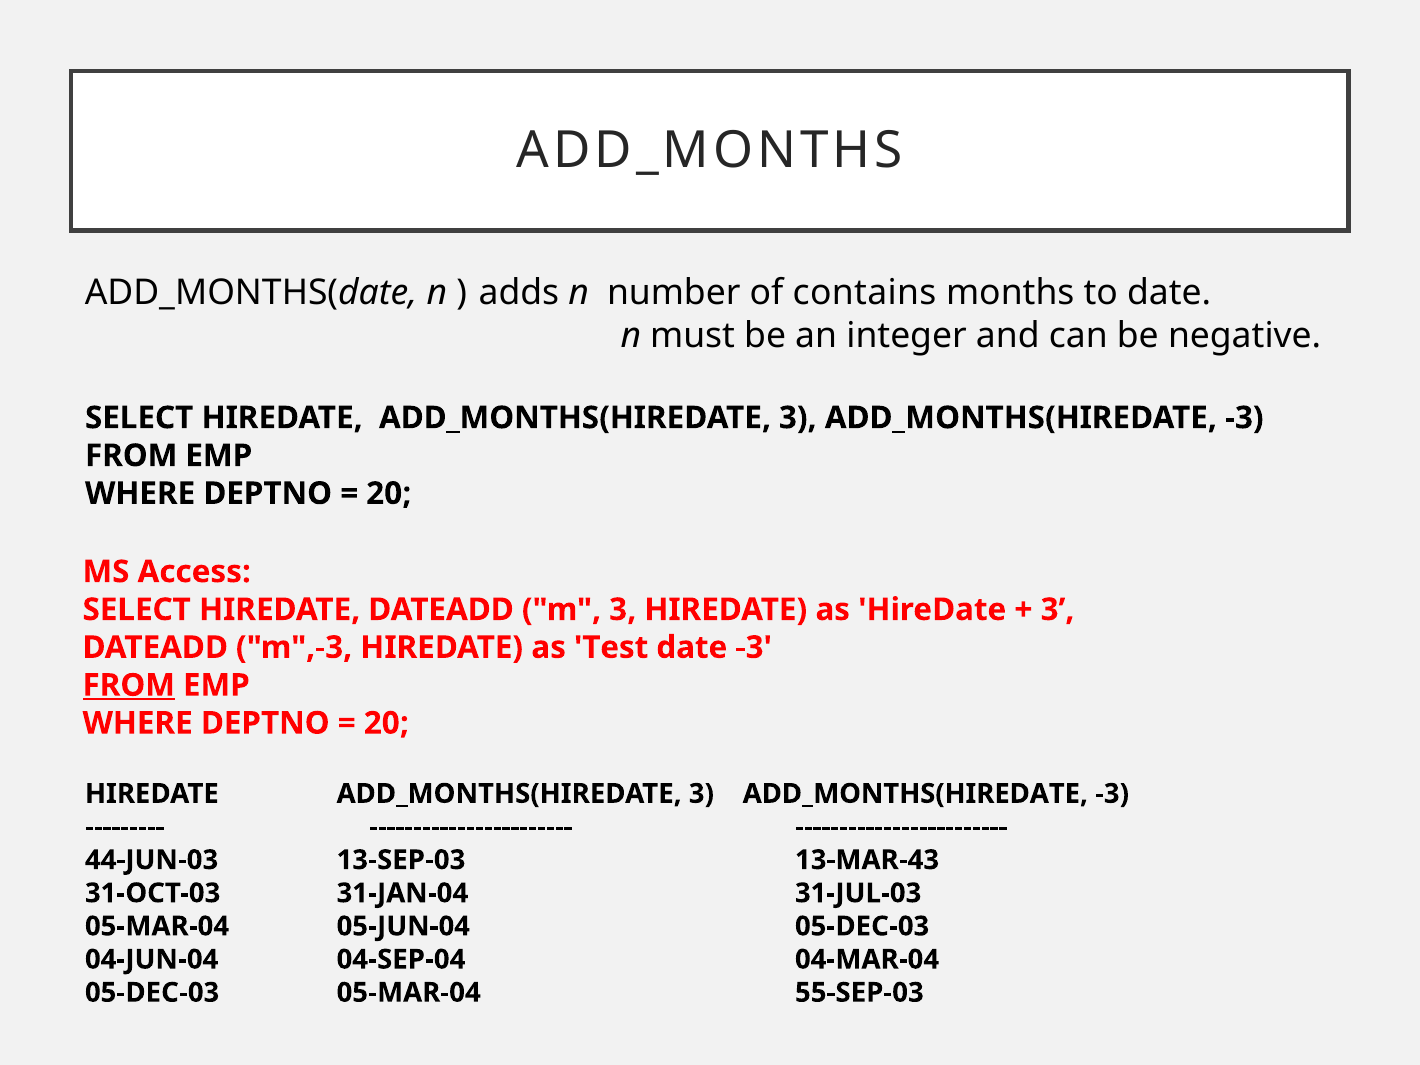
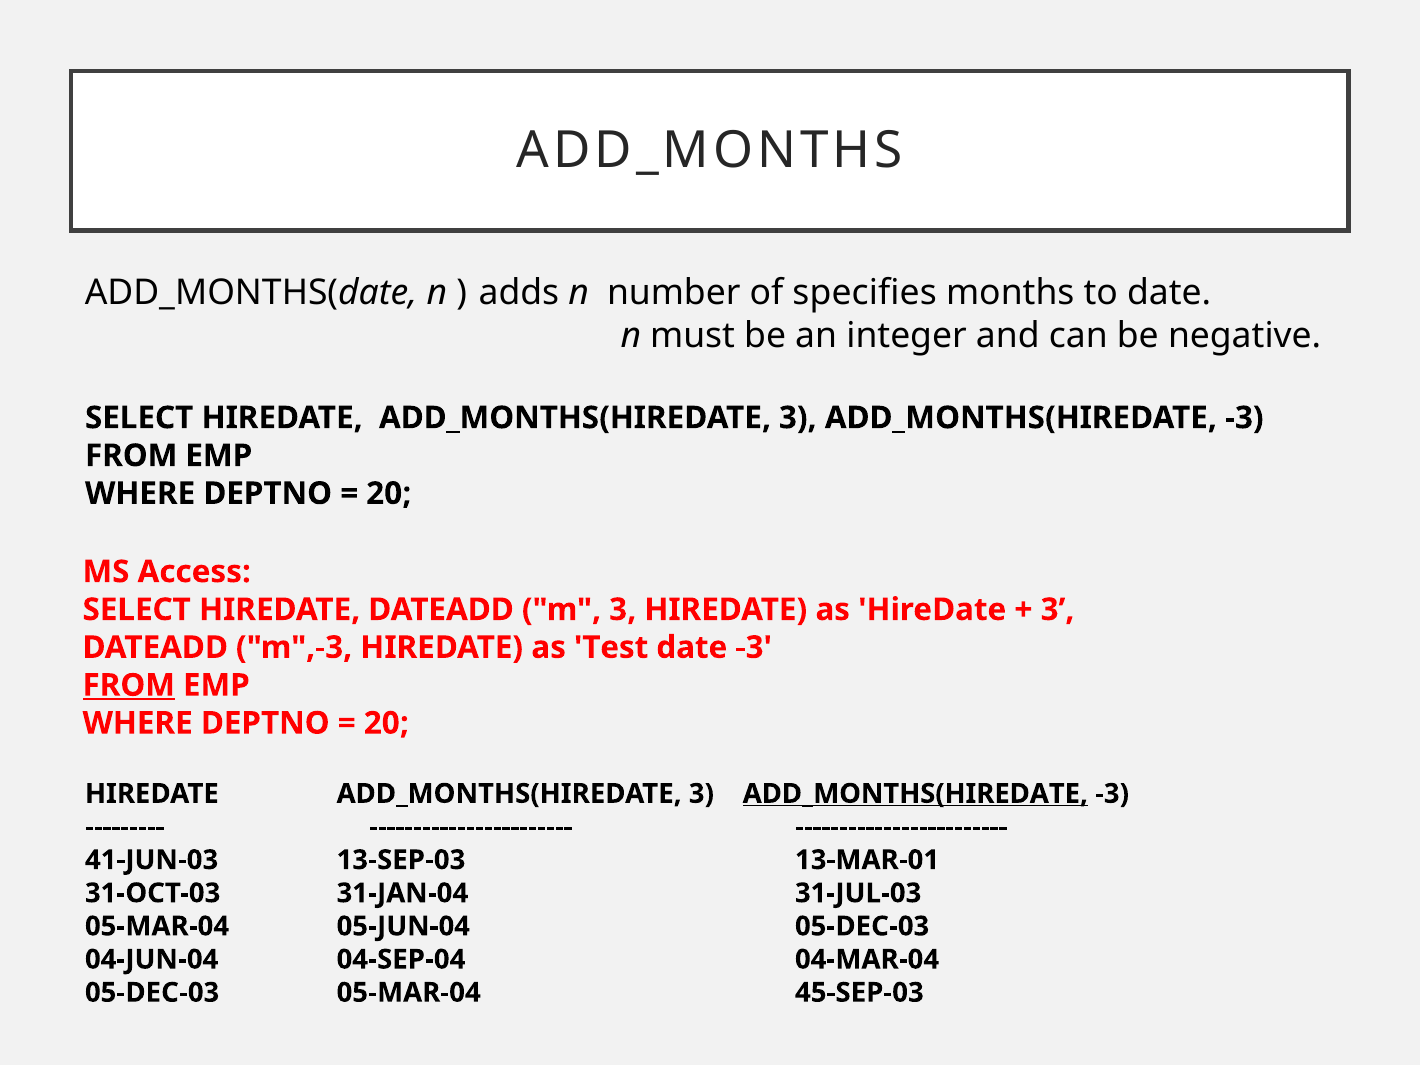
contains: contains -> specifies (865, 293)
ADD_MONTHS(HIREDATE underline: none -> present (915, 794)
44-JUN-03: 44-JUN-03 -> 41-JUN-03 (152, 860)
13-MAR-43: 13-MAR-43 -> 13-MAR-01 (867, 860)
55-SEP-03: 55-SEP-03 -> 45-SEP-03 (859, 993)
